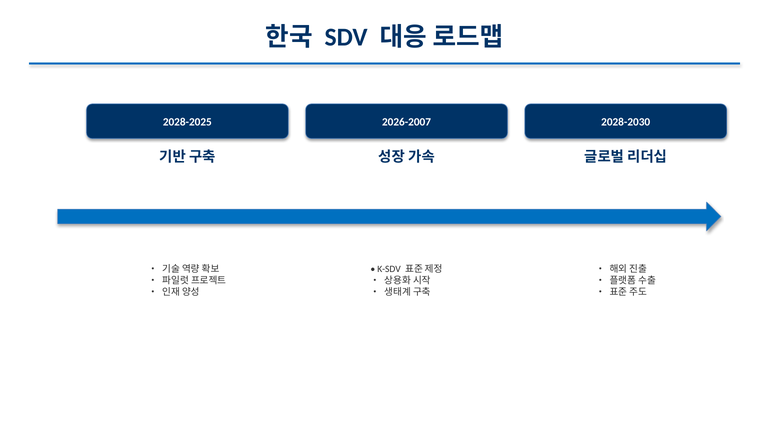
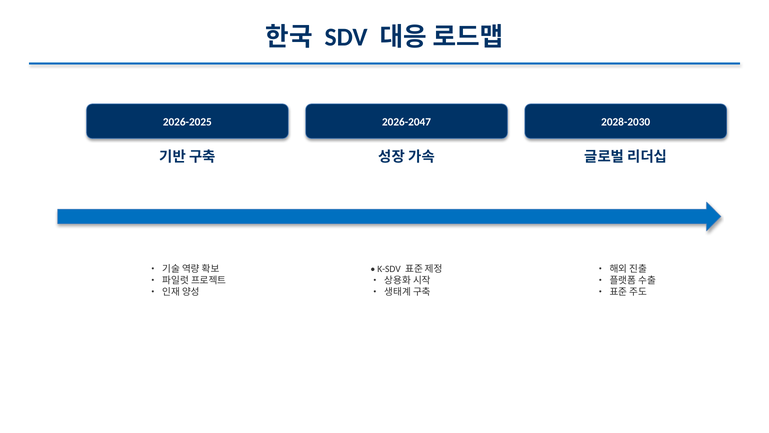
2028-2025: 2028-2025 -> 2026-2025 (187, 122)
2026-2007: 2026-2007 -> 2026-2047 (406, 122)
